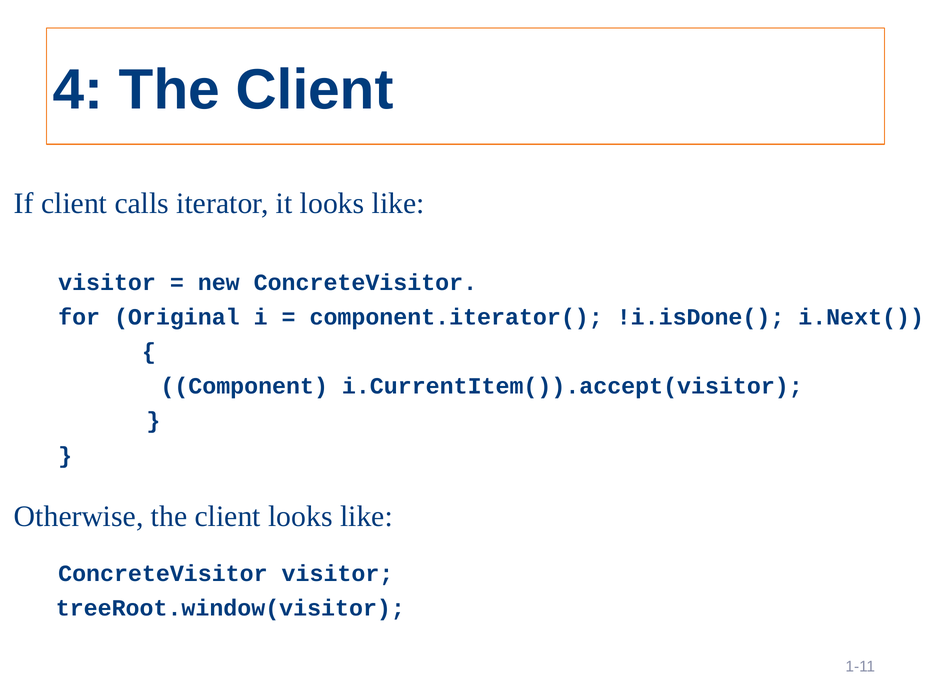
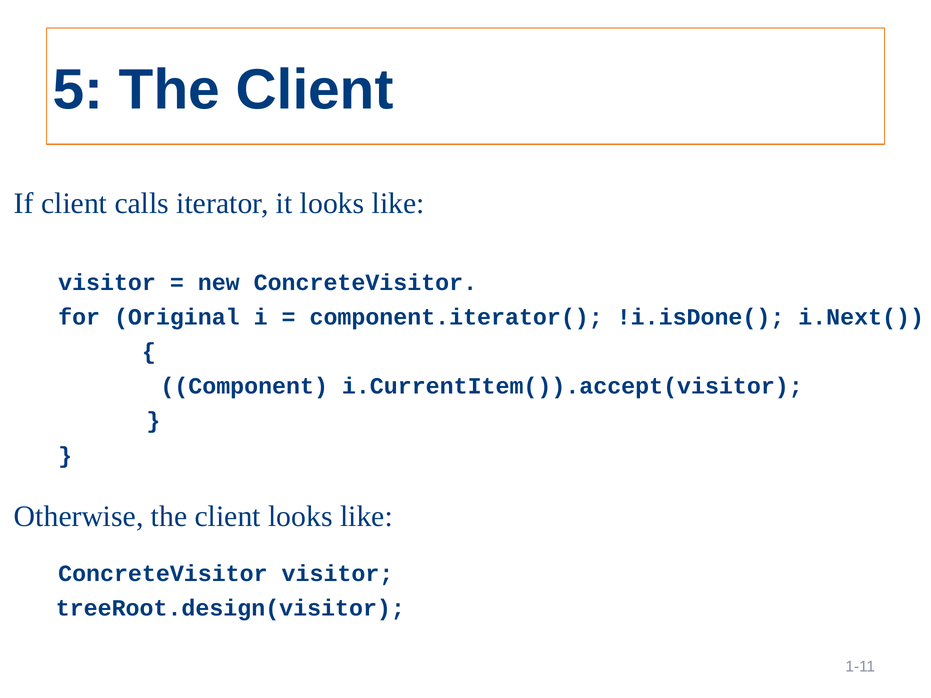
4: 4 -> 5 (78, 90)
treeRoot.window(visitor: treeRoot.window(visitor -> treeRoot.design(visitor (230, 608)
